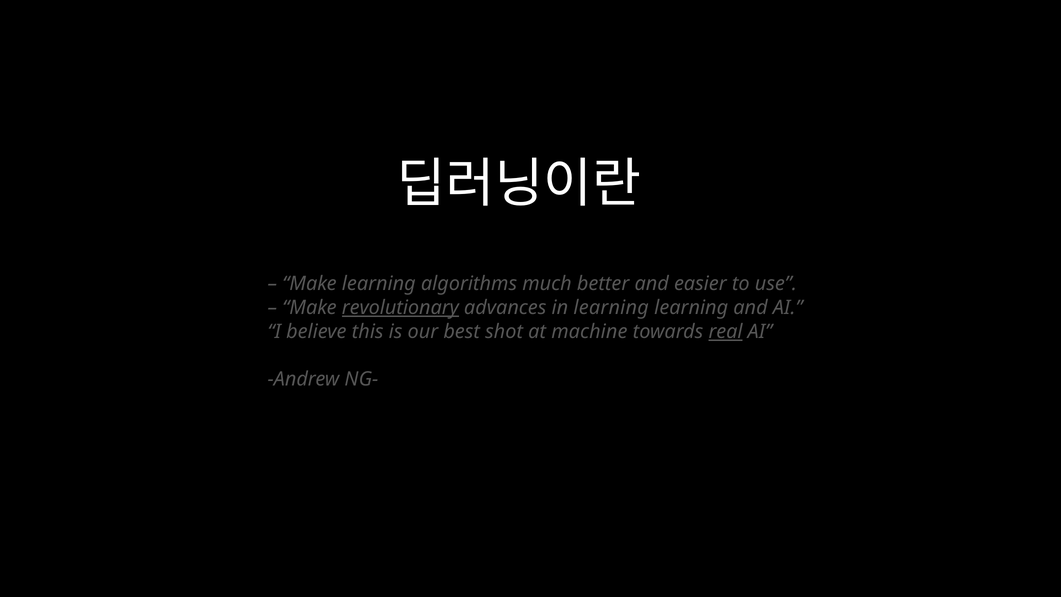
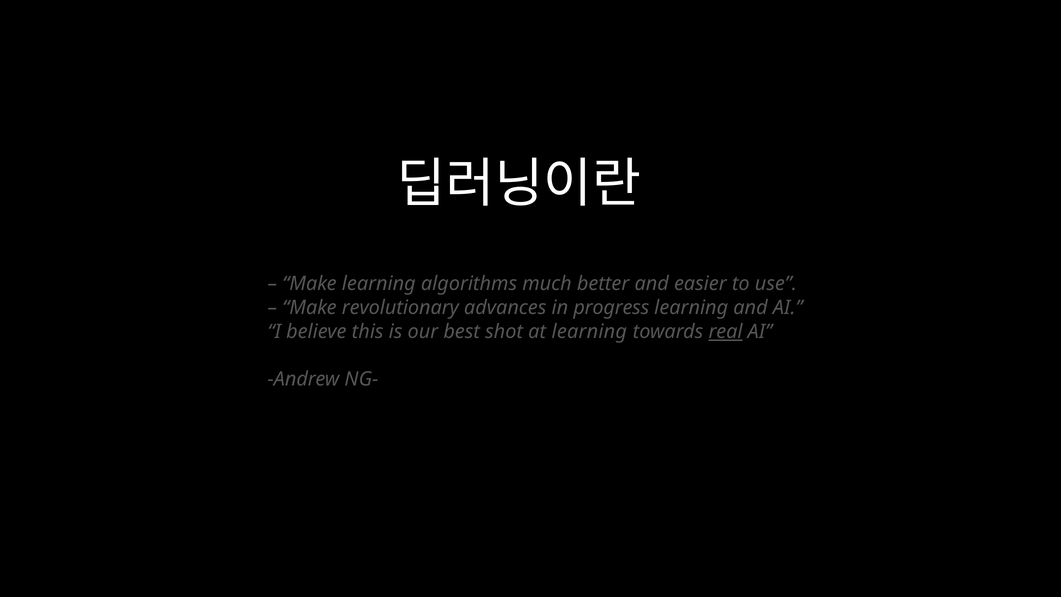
revolutionary underline: present -> none (400, 308)
in learning: learning -> progress (611, 308)
at machine: machine -> learning (589, 332)
